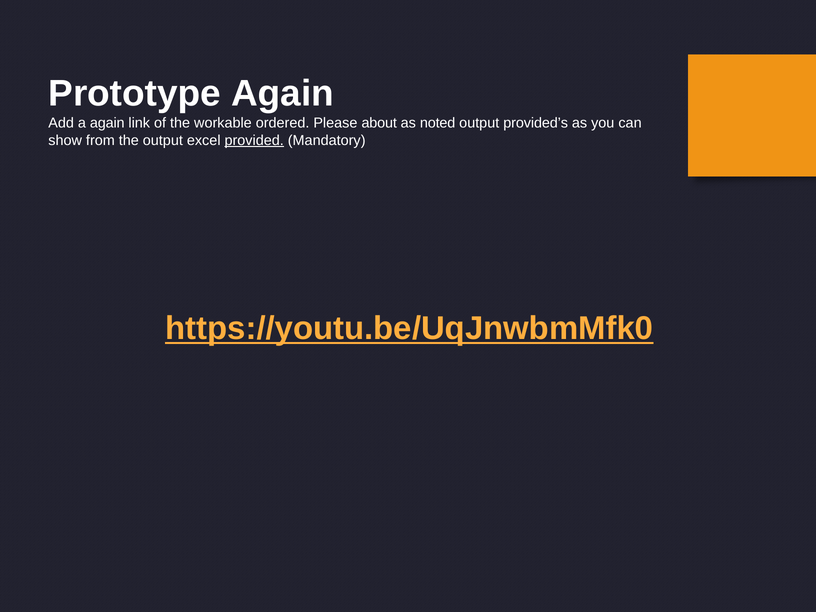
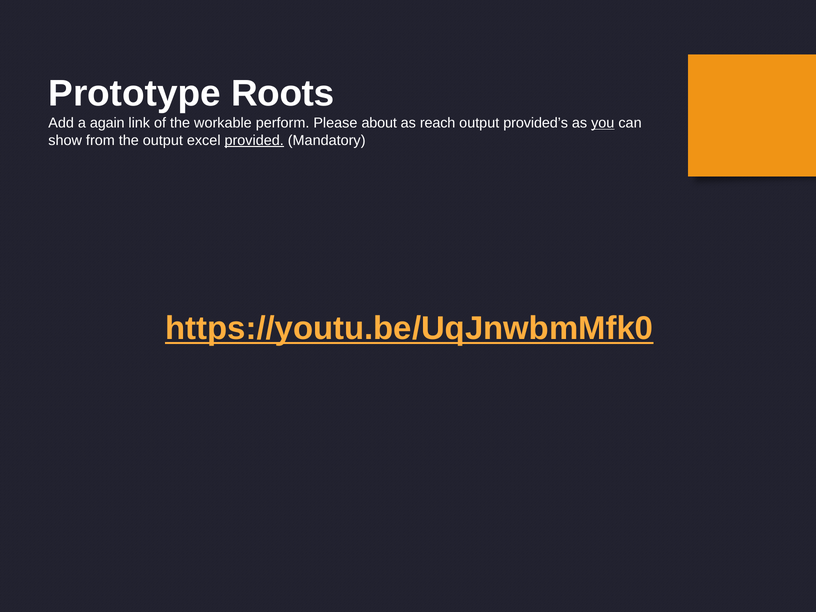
Prototype Again: Again -> Roots (283, 94)
ordered: ordered -> perform (283, 123)
noted: noted -> reach (438, 123)
you underline: none -> present (603, 123)
